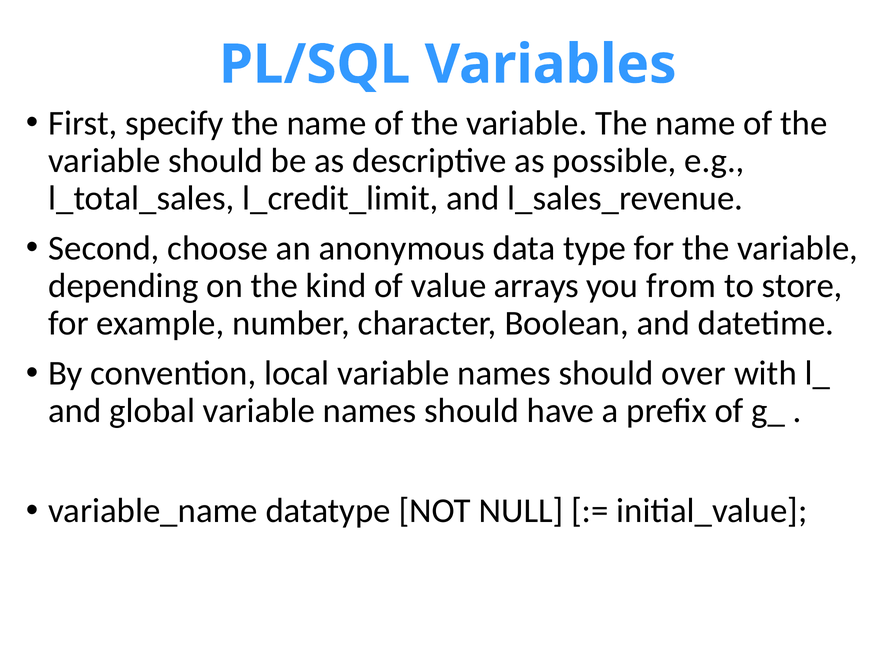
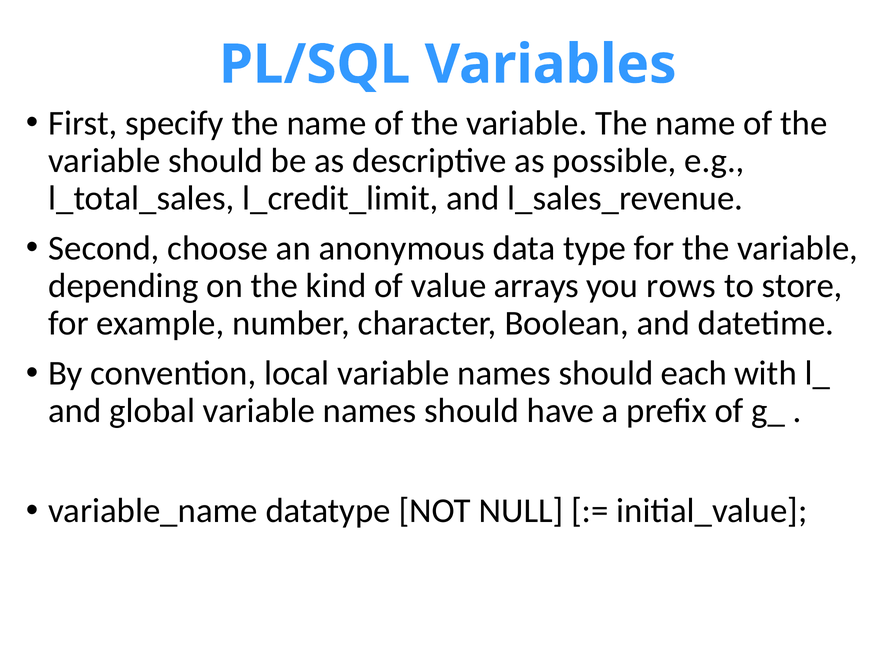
from: from -> rows (681, 286)
over: over -> each (694, 373)
